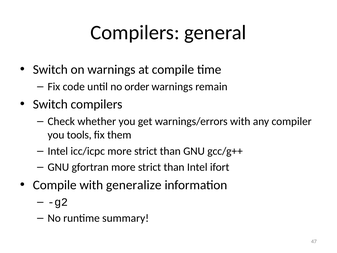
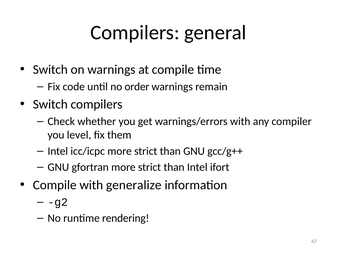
tools: tools -> level (79, 135)
summary: summary -> rendering (126, 218)
